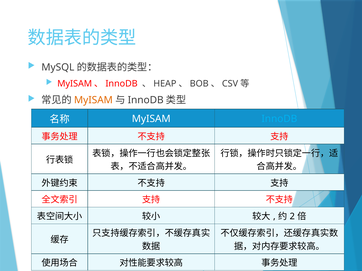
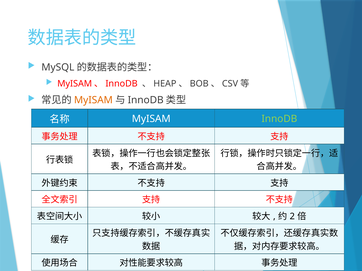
InnoDB colour: light blue -> light green (279, 119)
